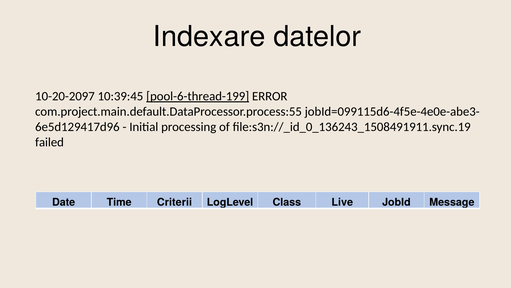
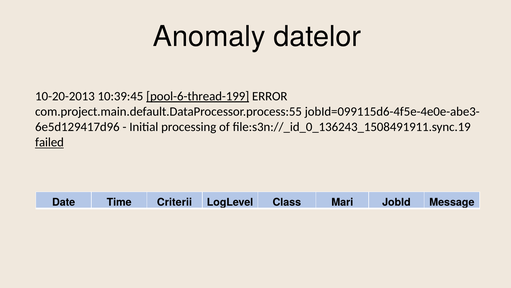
Indexare: Indexare -> Anomaly (209, 37)
10-20-2097: 10-20-2097 -> 10-20-2013 (65, 96)
failed underline: none -> present (50, 142)
Live: Live -> Mari (342, 202)
